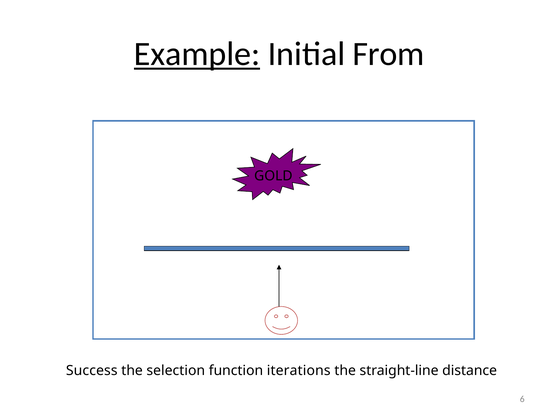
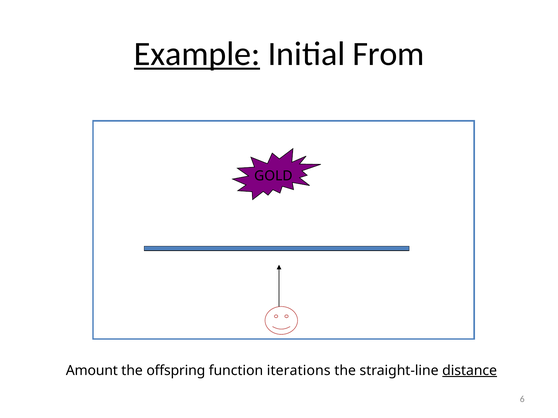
Success: Success -> Amount (92, 371)
selection: selection -> offspring (176, 371)
distance underline: none -> present (470, 371)
